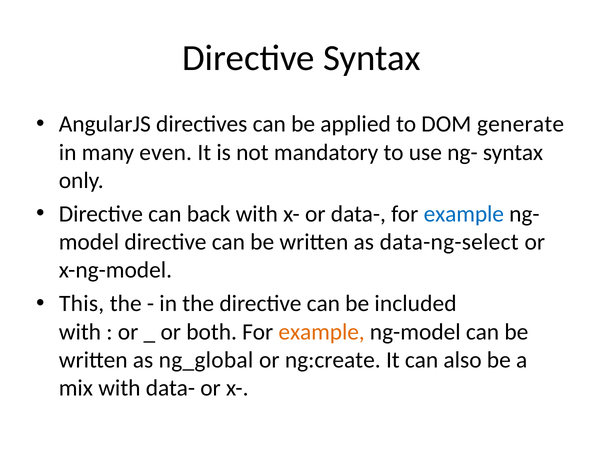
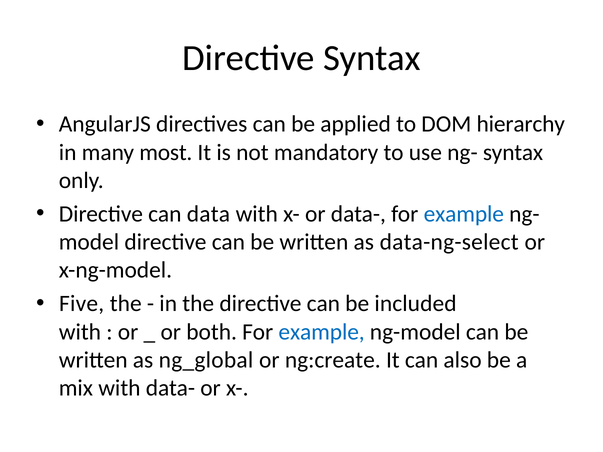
generate: generate -> hierarchy (521, 124)
even: even -> most (166, 152)
back: back -> data (208, 214)
This: This -> Five (82, 304)
example colour: orange -> blue (322, 332)
